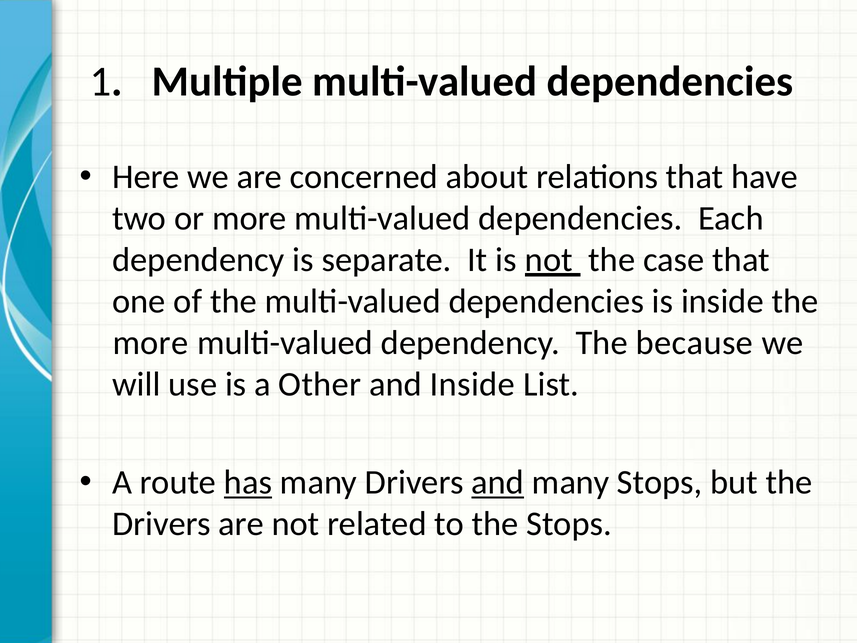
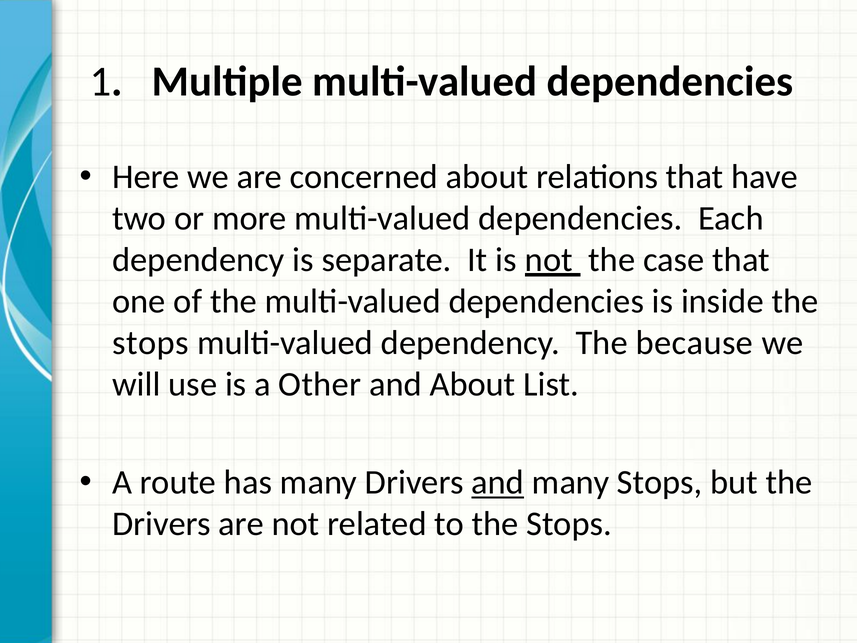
more: more -> stops (150, 343)
and Inside: Inside -> About (473, 384)
has underline: present -> none (248, 482)
